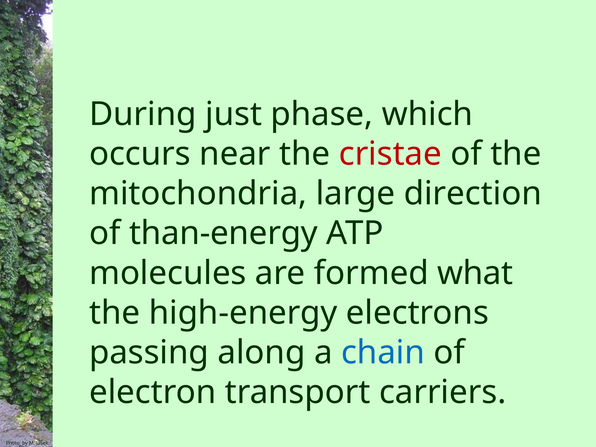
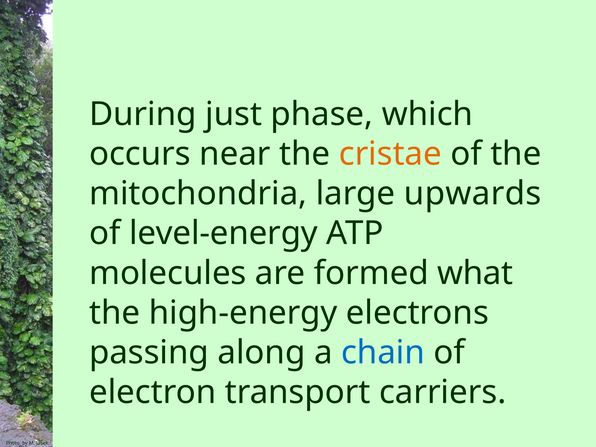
cristae colour: red -> orange (390, 154)
direction: direction -> upwards (473, 194)
than-energy: than-energy -> level-energy (223, 233)
